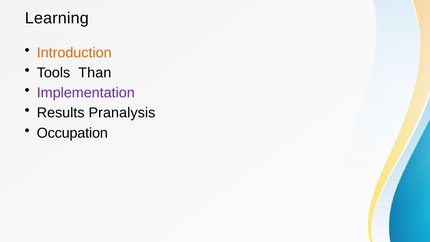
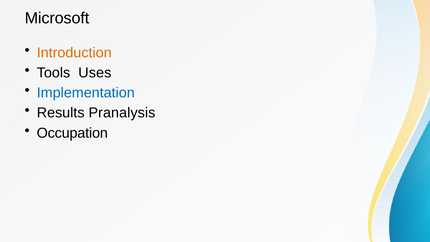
Learning: Learning -> Microsoft (57, 18)
Than: Than -> Uses (95, 73)
Implementation colour: purple -> blue (86, 93)
